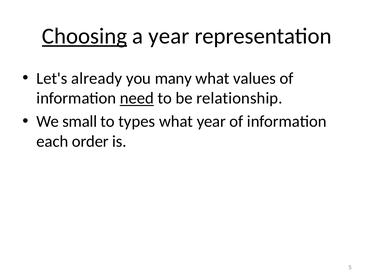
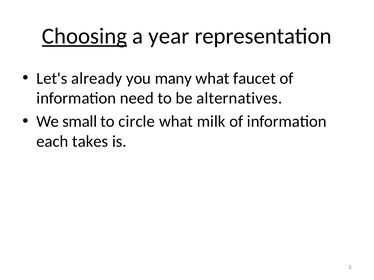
values: values -> faucet (255, 78)
need underline: present -> none (137, 98)
relationship: relationship -> alternatives (239, 98)
types: types -> circle (137, 122)
what year: year -> milk (211, 122)
order: order -> takes (90, 142)
